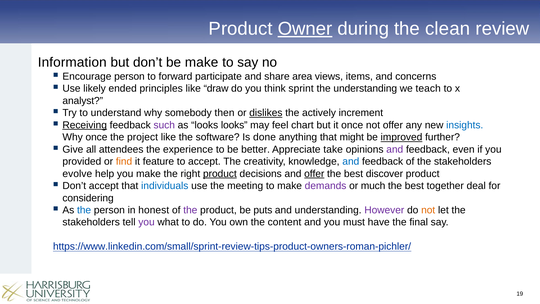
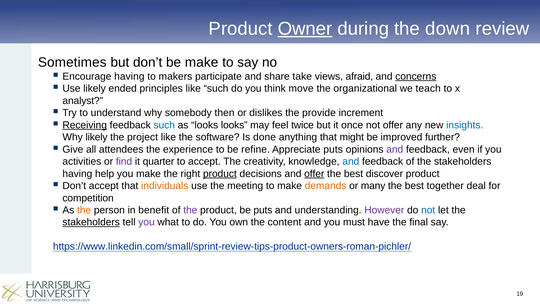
clean: clean -> down (448, 29)
Information: Information -> Sometimes (72, 62)
Encourage person: person -> having (129, 76)
forward: forward -> makers (175, 76)
area: area -> take (302, 76)
items: items -> afraid (359, 76)
concerns underline: none -> present (416, 76)
like draw: draw -> such (216, 88)
sprint: sprint -> move (301, 88)
the understanding: understanding -> organizational (365, 88)
dislikes underline: present -> none (266, 113)
actively: actively -> provide (319, 113)
such colour: purple -> blue (164, 125)
chart: chart -> twice (303, 125)
Why once: once -> likely (97, 137)
improved underline: present -> none (401, 137)
better: better -> refine (256, 149)
Appreciate take: take -> puts (333, 149)
provided: provided -> activities (82, 161)
find colour: orange -> purple (124, 161)
feature: feature -> quarter (158, 161)
evolve: evolve -> having (77, 174)
individuals colour: blue -> orange (165, 186)
demands colour: purple -> orange (326, 186)
much: much -> many (373, 186)
considering: considering -> competition (88, 198)
the colour: blue -> orange (84, 210)
honest: honest -> benefit (154, 210)
not colour: orange -> blue (428, 210)
stakeholders underline: none -> present (91, 222)
